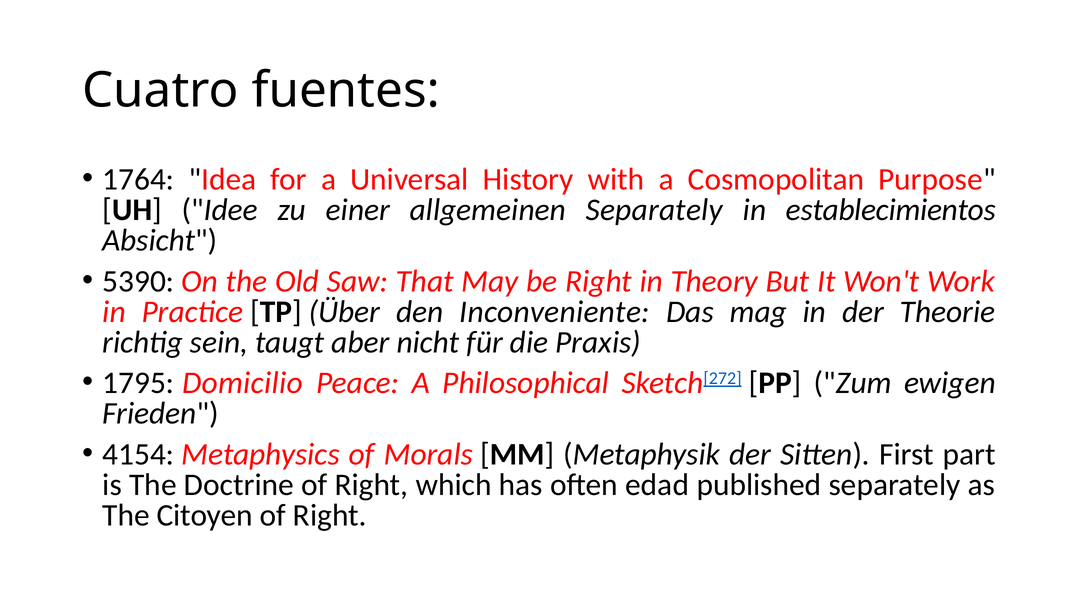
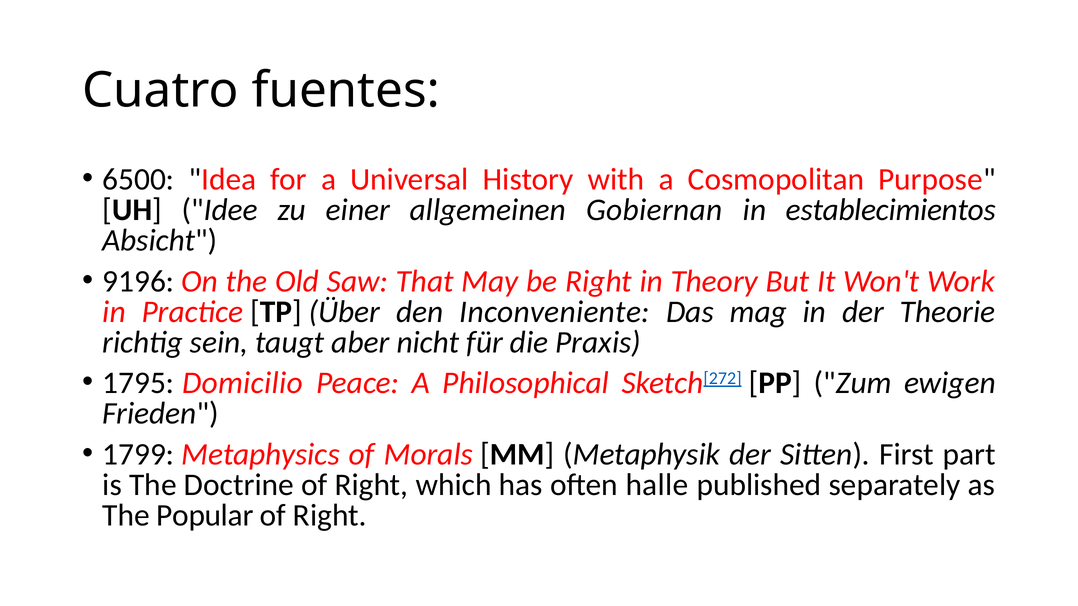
1764: 1764 -> 6500 (138, 180)
allgemeinen Separately: Separately -> Gobiernan (654, 210)
5390: 5390 -> 9196 (138, 281)
4154: 4154 -> 1799 (138, 455)
edad: edad -> halle (657, 485)
Citoyen: Citoyen -> Popular (205, 516)
